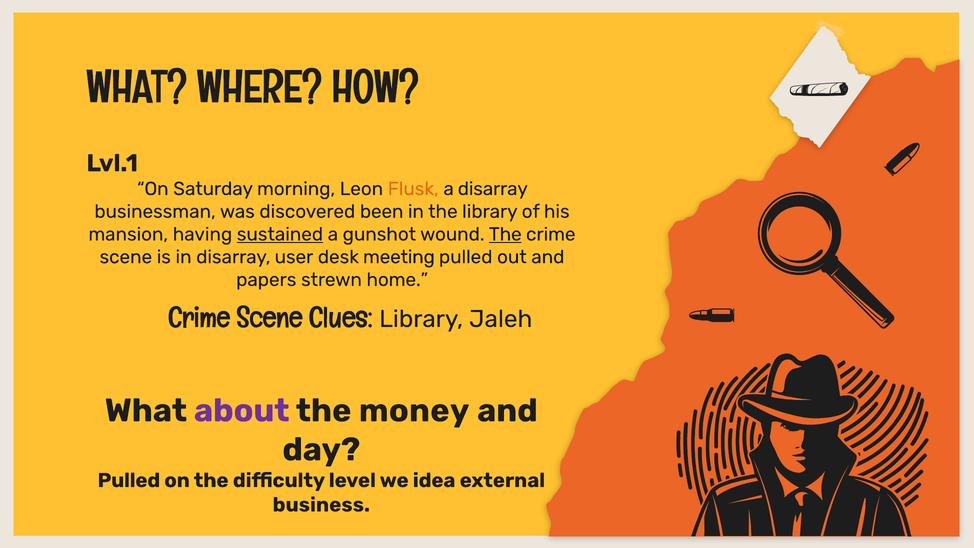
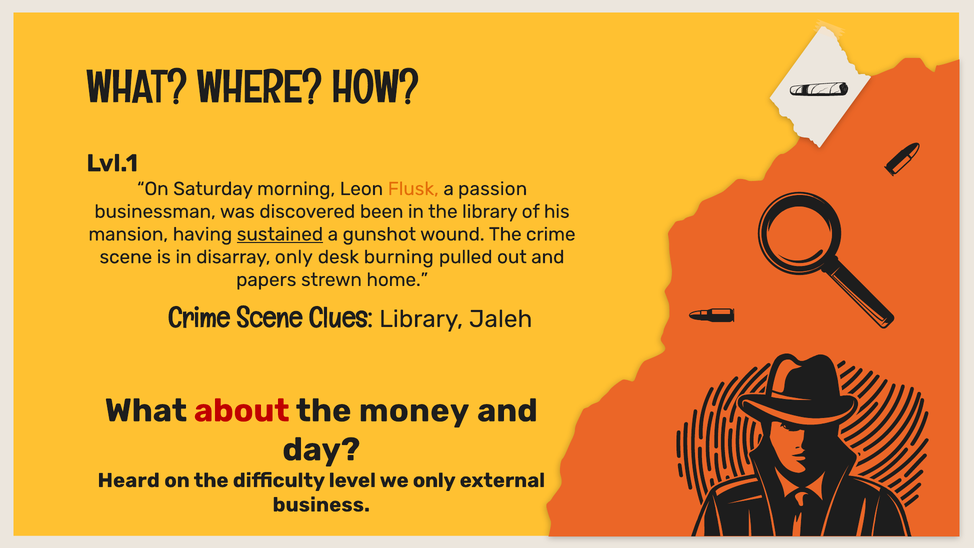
a disarray: disarray -> passion (493, 189)
The underline: present -> none (505, 234)
disarray user: user -> only (294, 257)
meeting: meeting -> burning (399, 257)
about colour: purple -> red (242, 410)
Pulled: Pulled -> Heard (129, 480)
we idea: idea -> only (434, 480)
